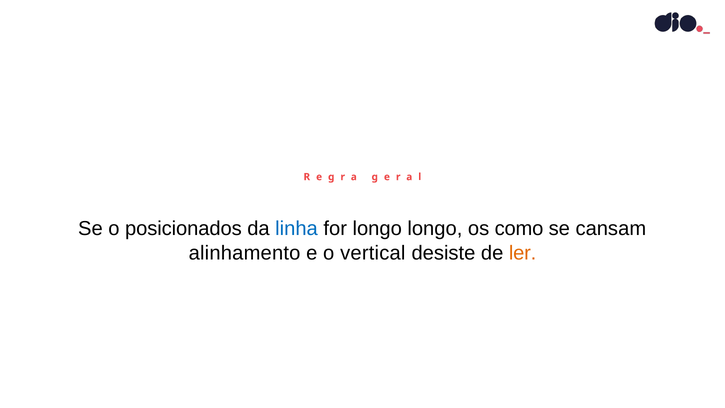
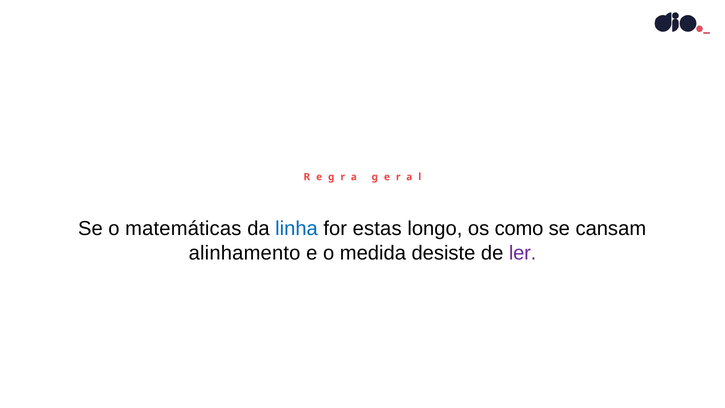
posicionados: posicionados -> matemáticas (183, 229)
for longo: longo -> estas (377, 229)
vertical: vertical -> medida (373, 253)
ler colour: orange -> purple (523, 253)
